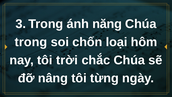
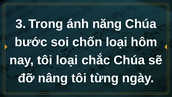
trong: trong -> bước (31, 42)
tôi trời: trời -> loại (67, 60)
